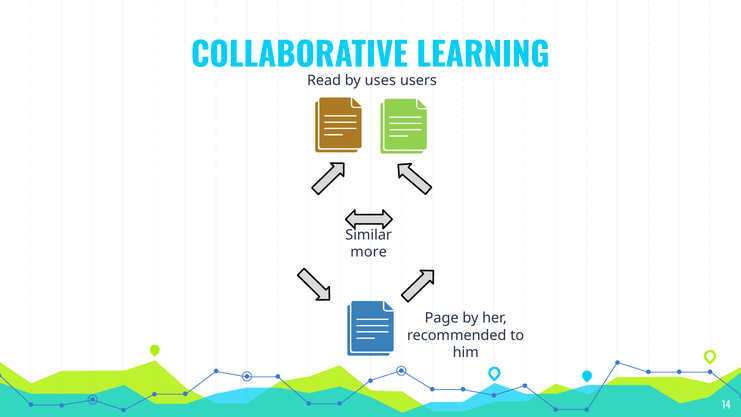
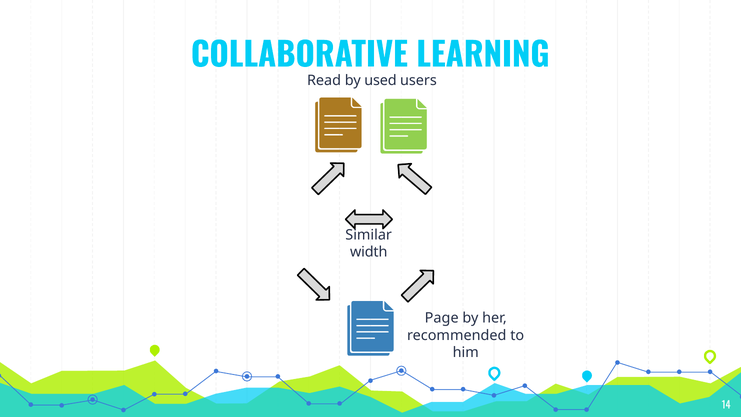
uses: uses -> used (380, 80)
more: more -> width (369, 252)
